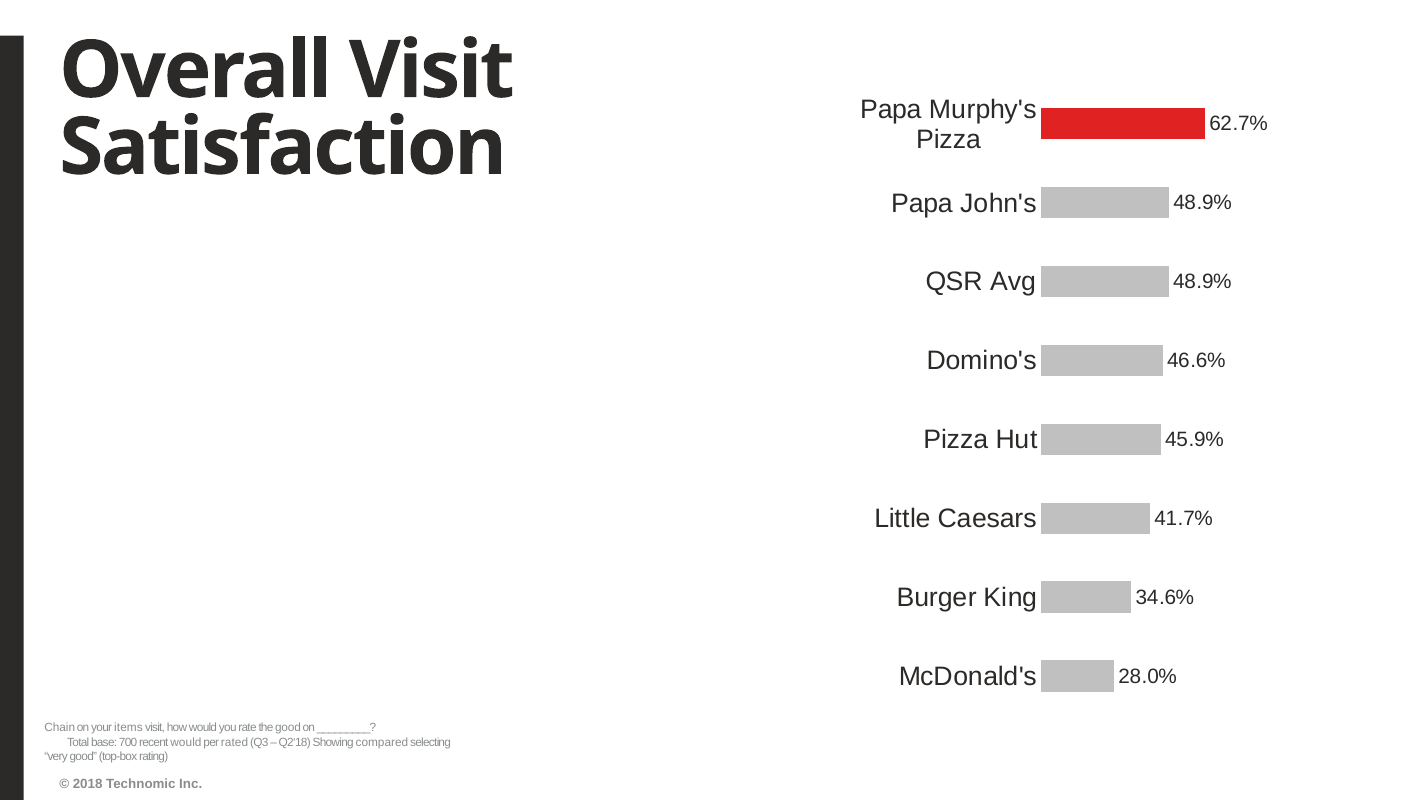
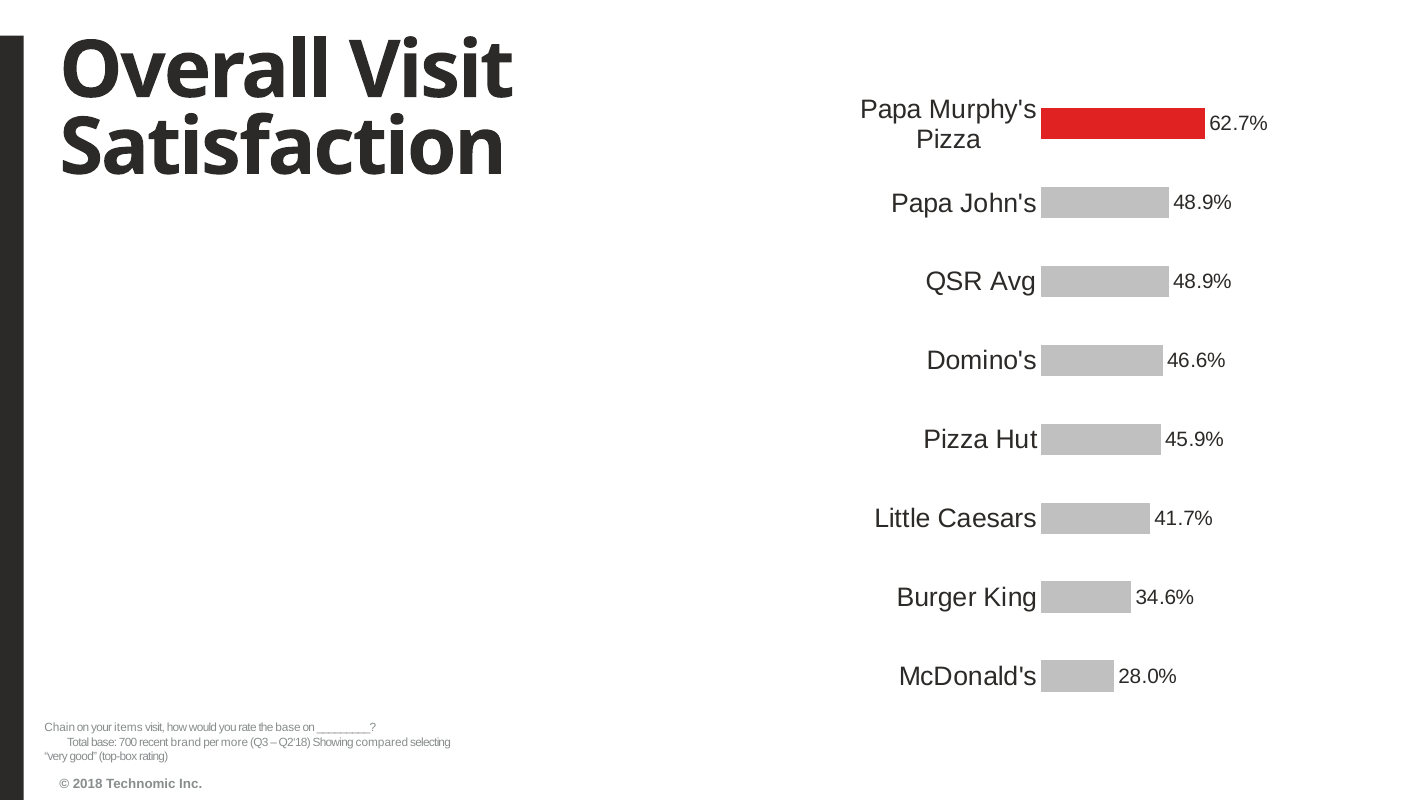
the good: good -> base (288, 728)
recent would: would -> brand (186, 743)
rated: rated -> more (235, 743)
